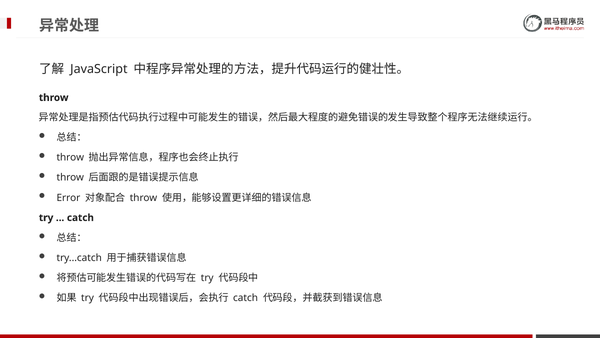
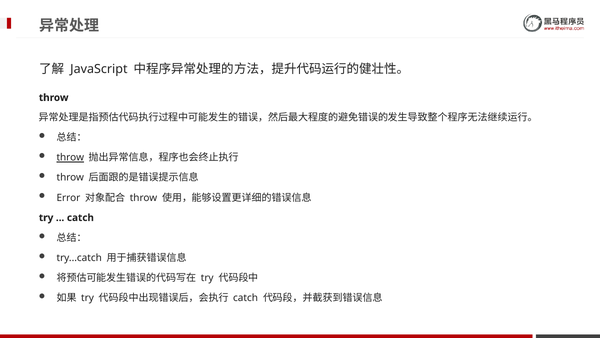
throw underline: none -> present (70, 157)
